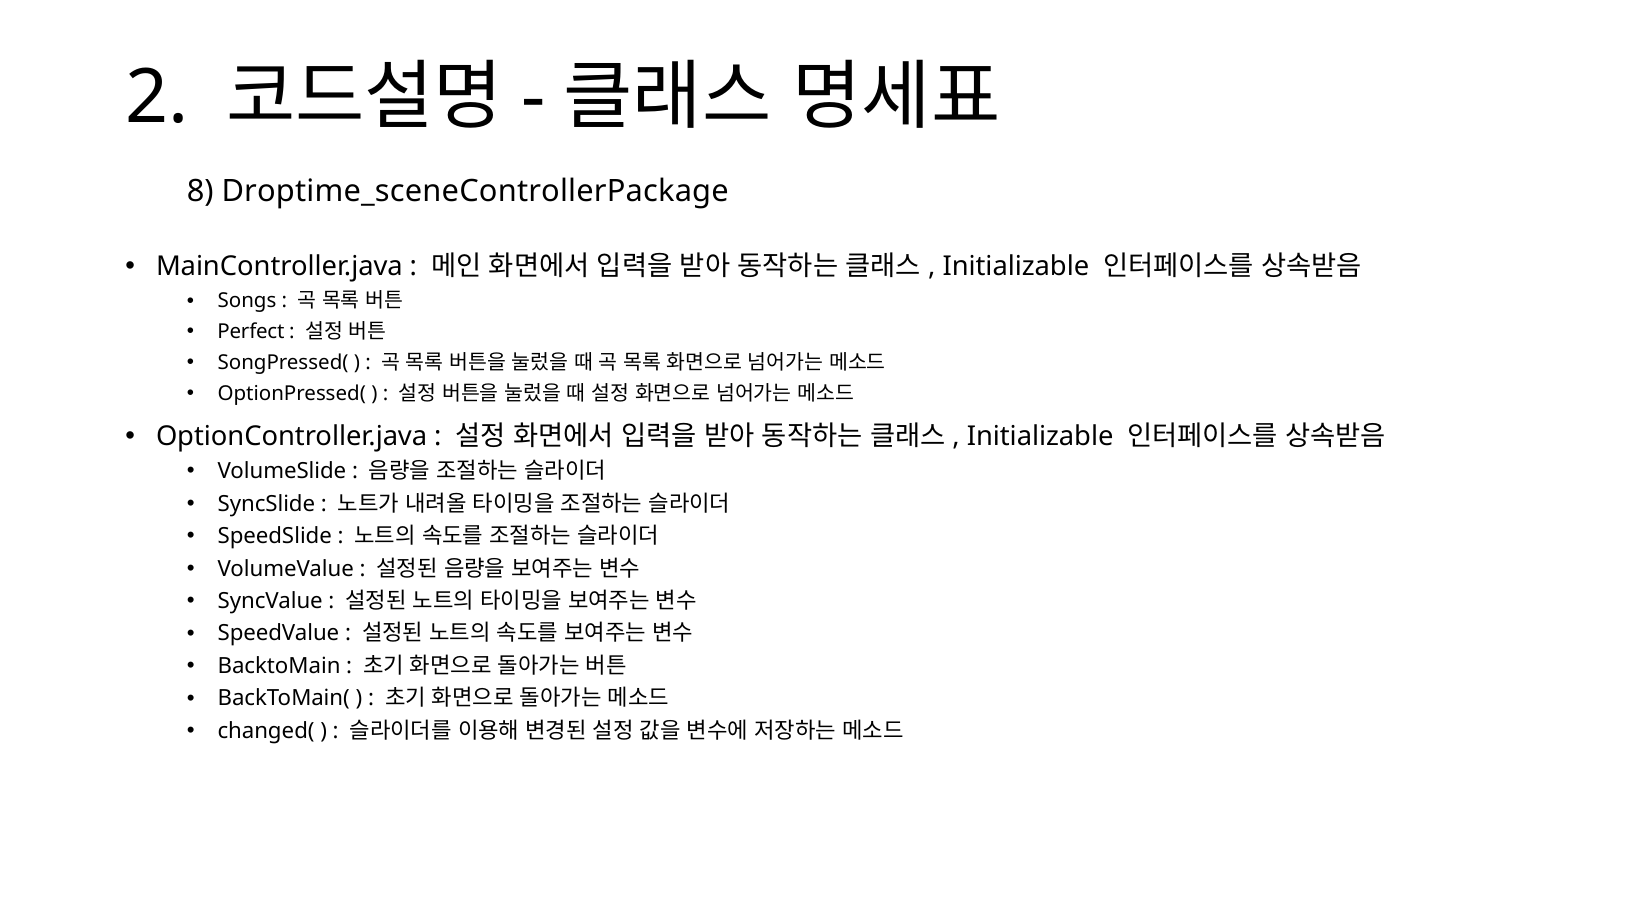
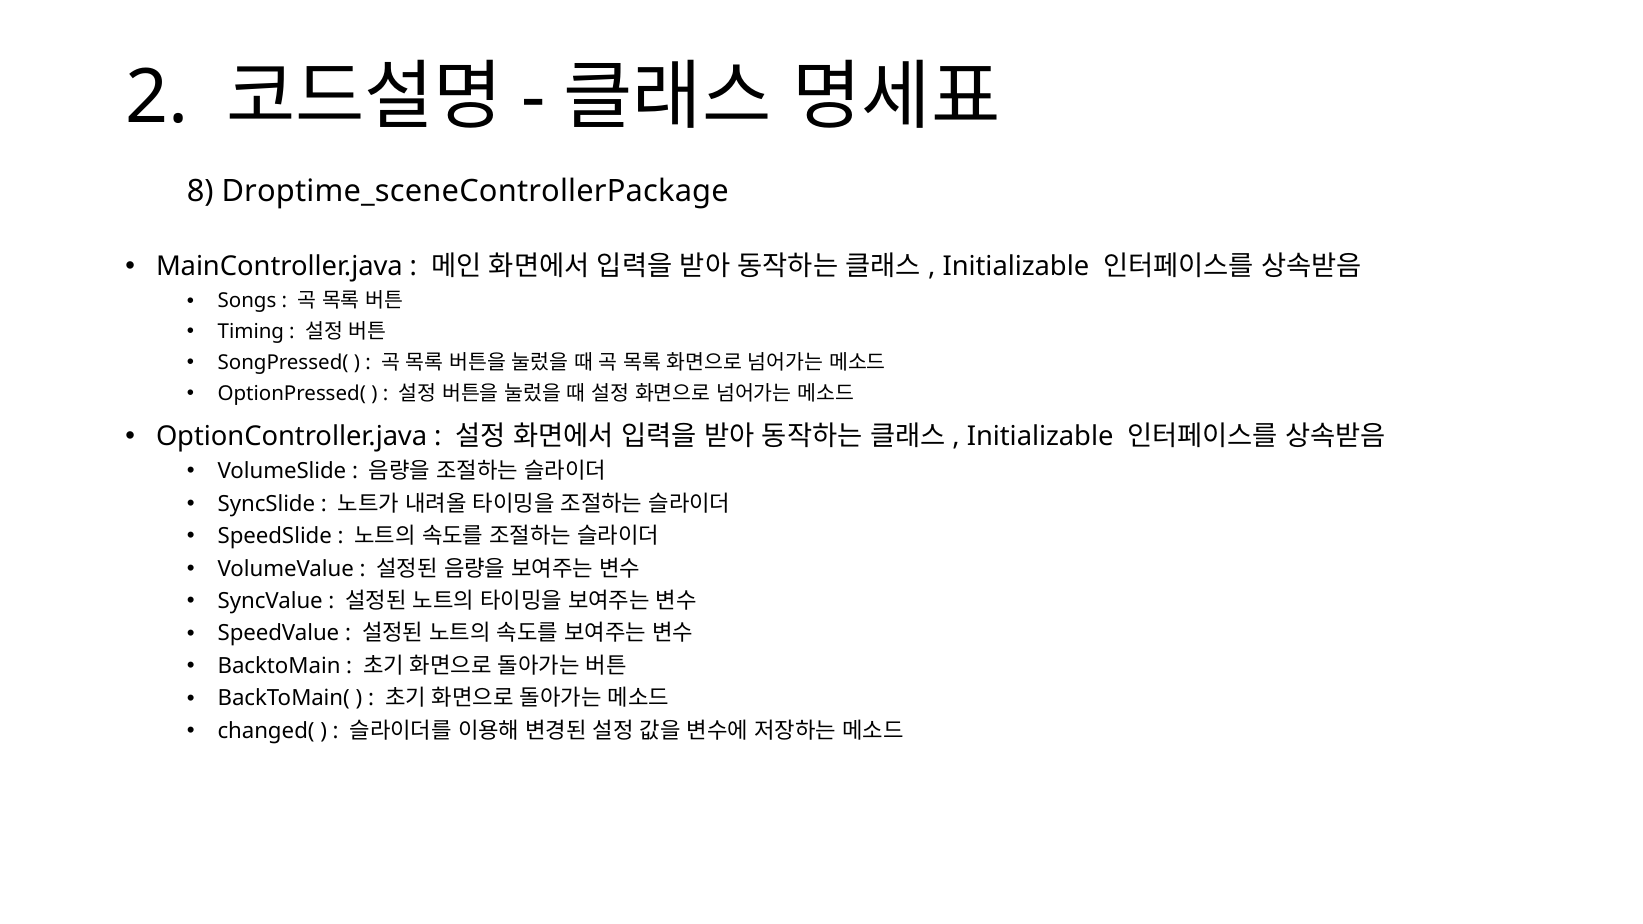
Perfect: Perfect -> Timing (251, 332)
